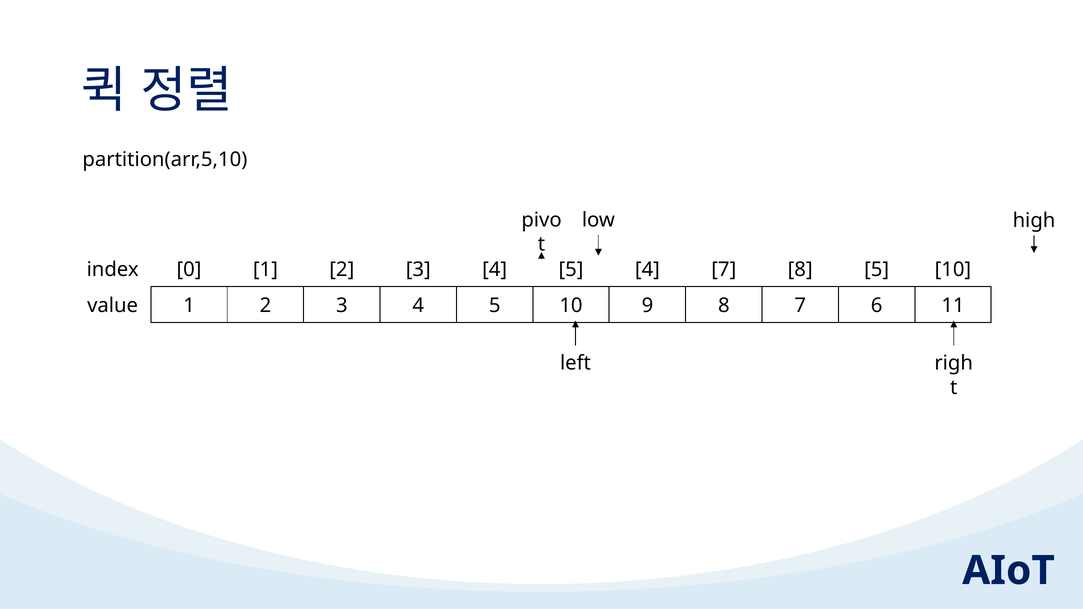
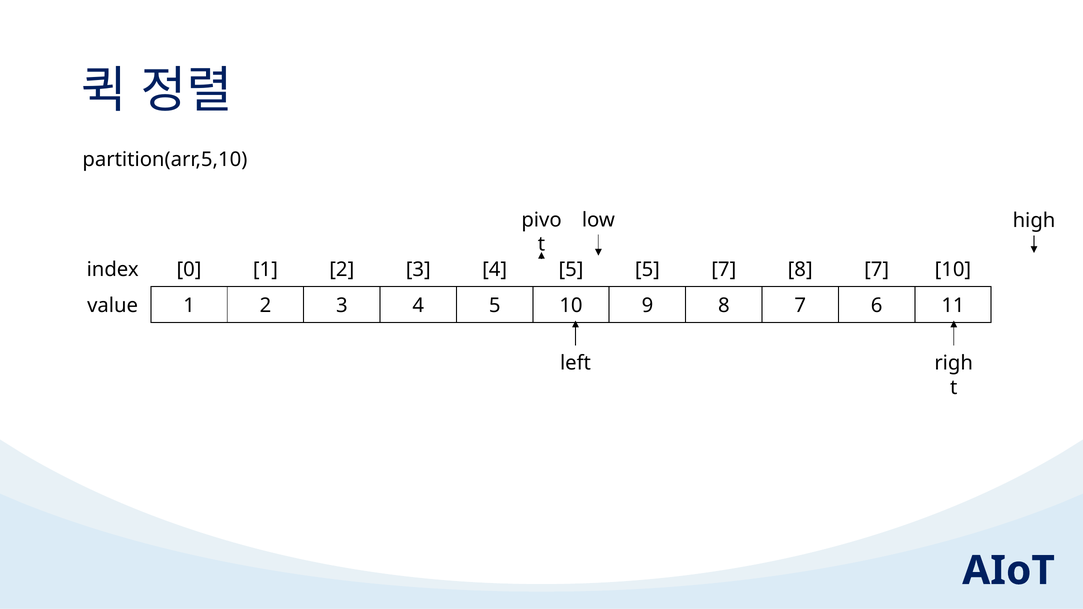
5 4: 4 -> 5 (647, 270)
7 8 5: 5 -> 7 (877, 270)
